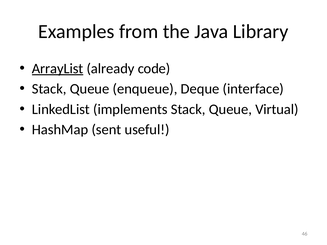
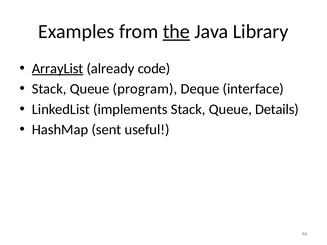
the underline: none -> present (176, 32)
enqueue: enqueue -> program (145, 89)
Virtual: Virtual -> Details (277, 109)
